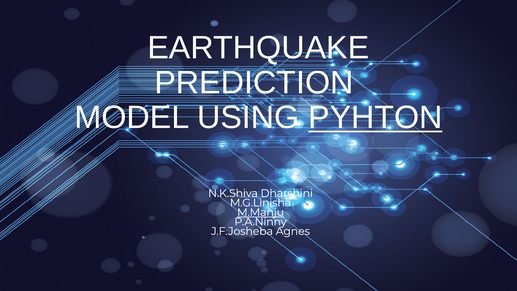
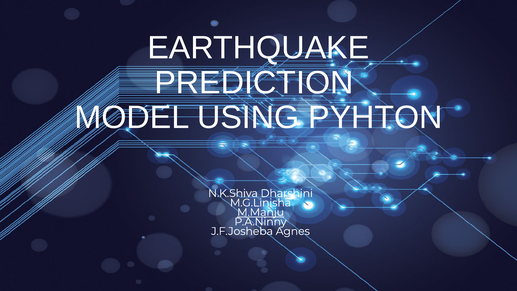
PYHTON underline: present -> none (375, 118)
